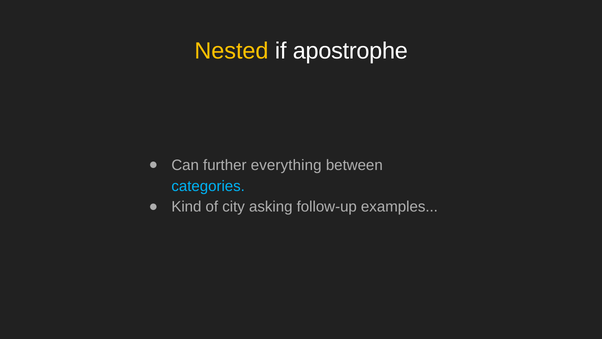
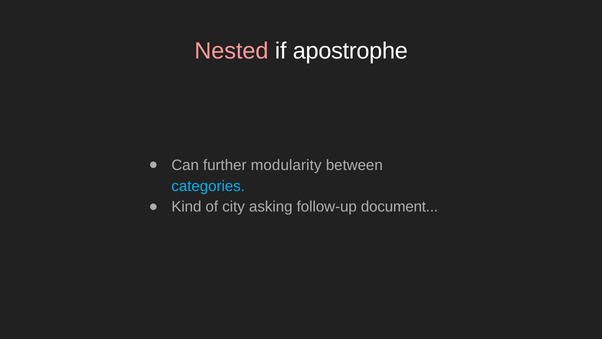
Nested colour: yellow -> pink (231, 51)
everything: everything -> modularity (286, 165)
examples: examples -> document (400, 207)
